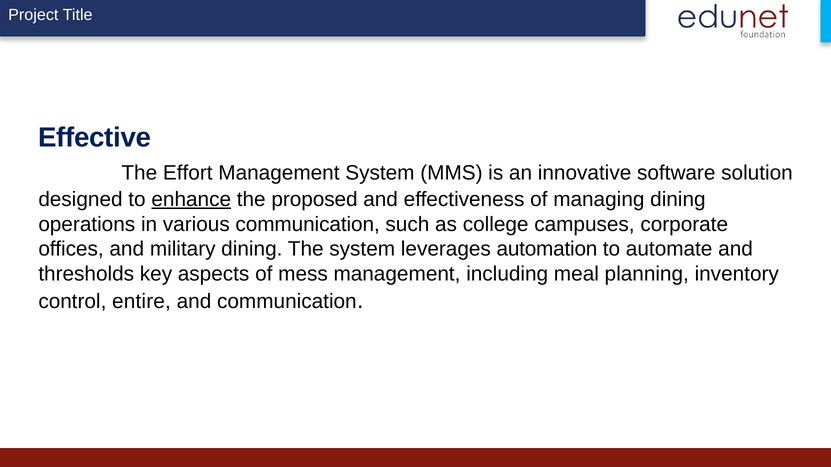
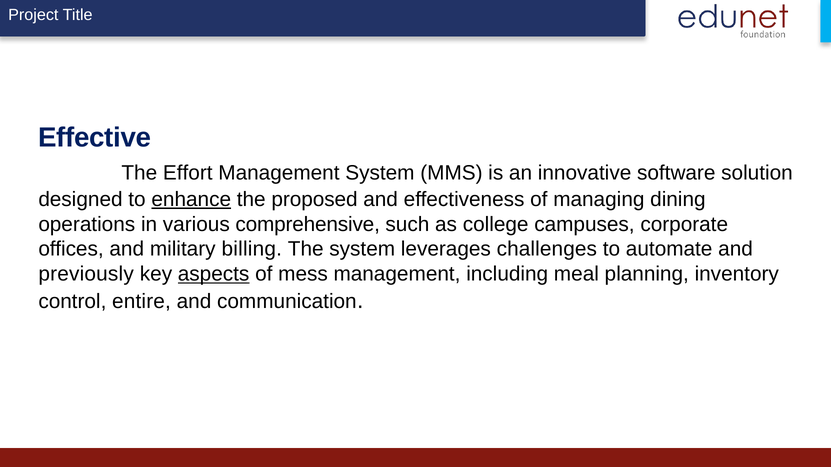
various communication: communication -> comprehensive (308, 224)
military dining: dining -> billing (252, 249)
automation: automation -> challenges (547, 249)
thresholds: thresholds -> previously (86, 274)
aspects underline: none -> present (214, 274)
